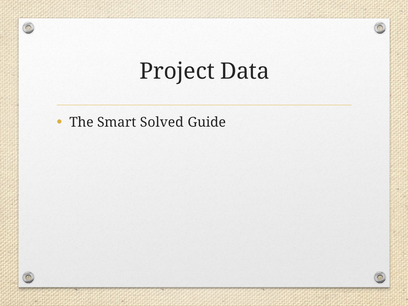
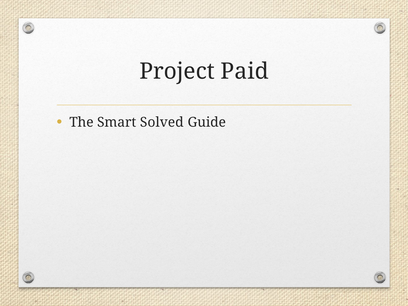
Data: Data -> Paid (245, 72)
